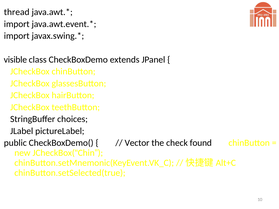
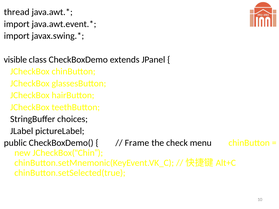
Vector: Vector -> Frame (137, 143)
found: found -> menu (201, 143)
